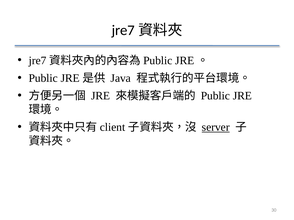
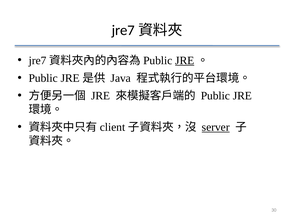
JRE underline: none -> present (185, 61)
